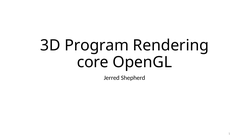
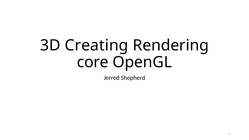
Program: Program -> Creating (97, 45)
